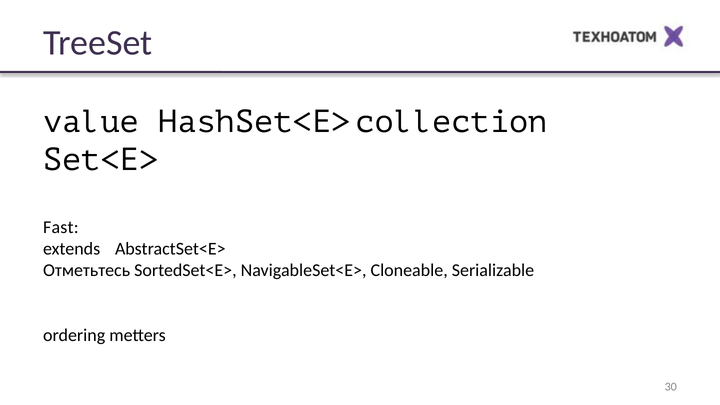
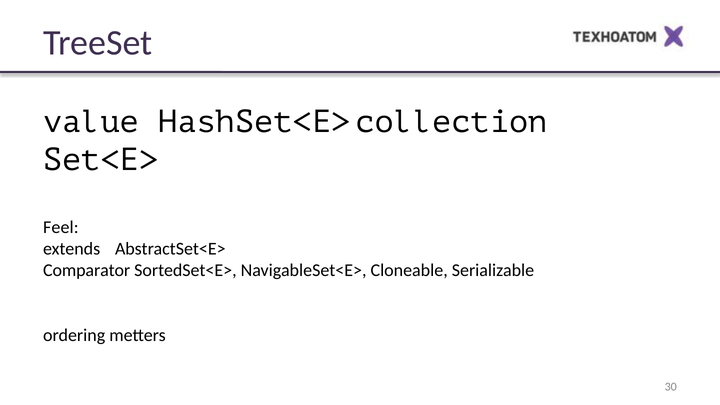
Fast: Fast -> Feel (61, 227)
Отметьтесь: Отметьтесь -> Comparator (87, 271)
